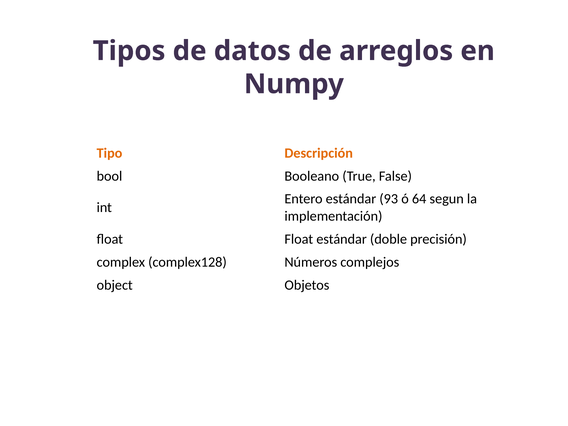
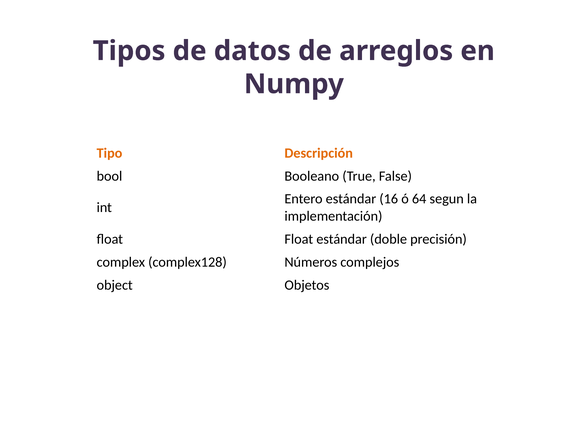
93: 93 -> 16 (389, 199)
